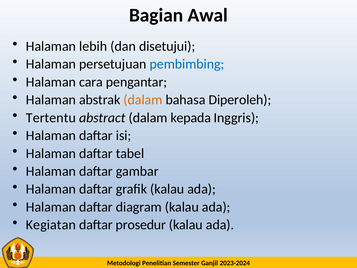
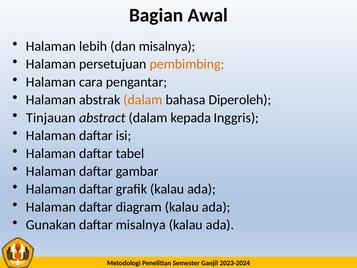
dan disetujui: disetujui -> misalnya (167, 46)
pembimbing colour: blue -> orange (187, 64)
Tertentu: Tertentu -> Tinjauan (51, 118)
Kegiatan: Kegiatan -> Gunakan (51, 225)
daftar prosedur: prosedur -> misalnya (141, 225)
